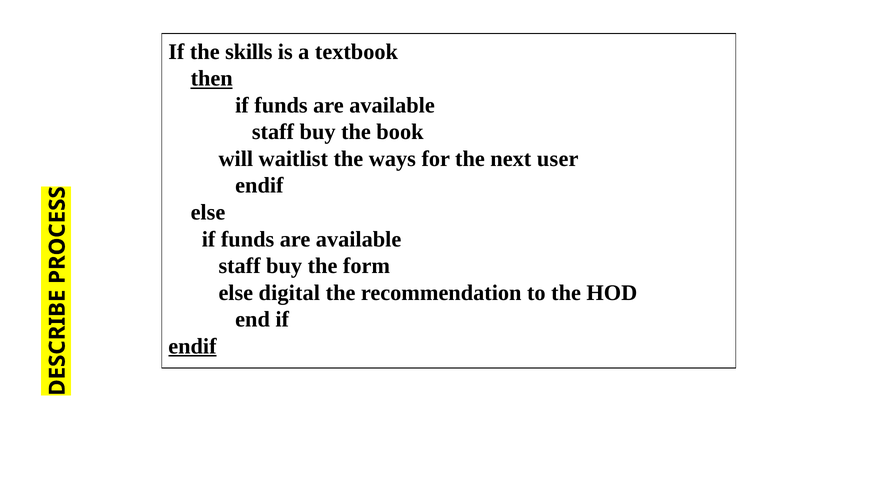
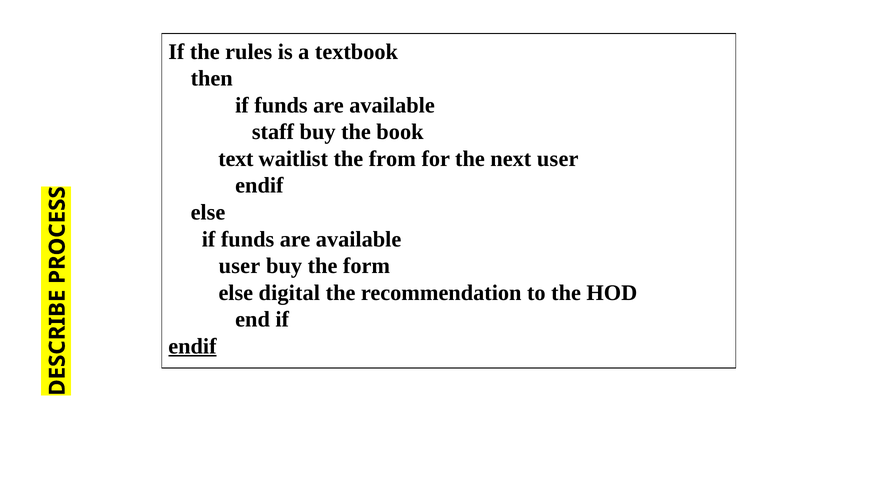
skills: skills -> rules (249, 52)
then underline: present -> none (212, 78)
will: will -> text (236, 159)
ways: ways -> from (392, 159)
staff: staff -> user (239, 266)
